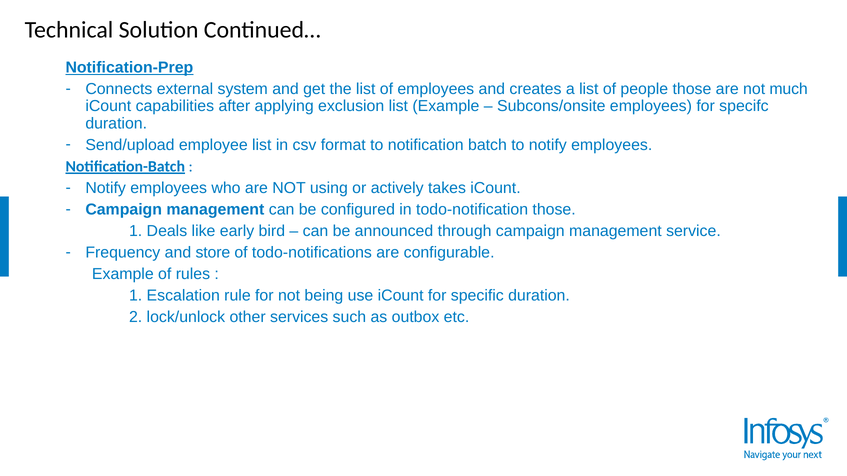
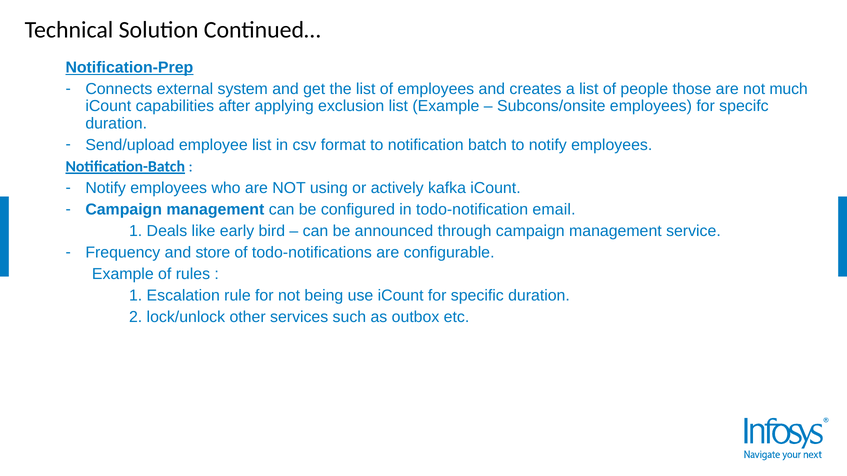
takes: takes -> kafka (447, 188)
todo-notification those: those -> email (554, 210)
